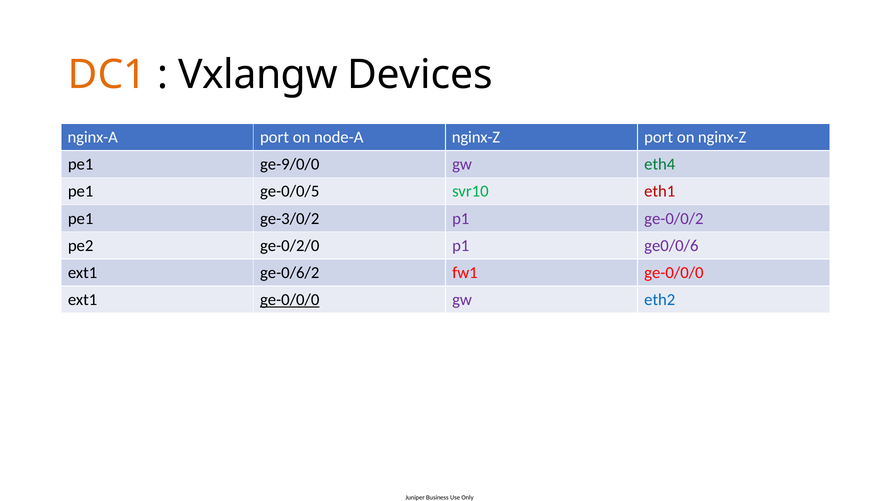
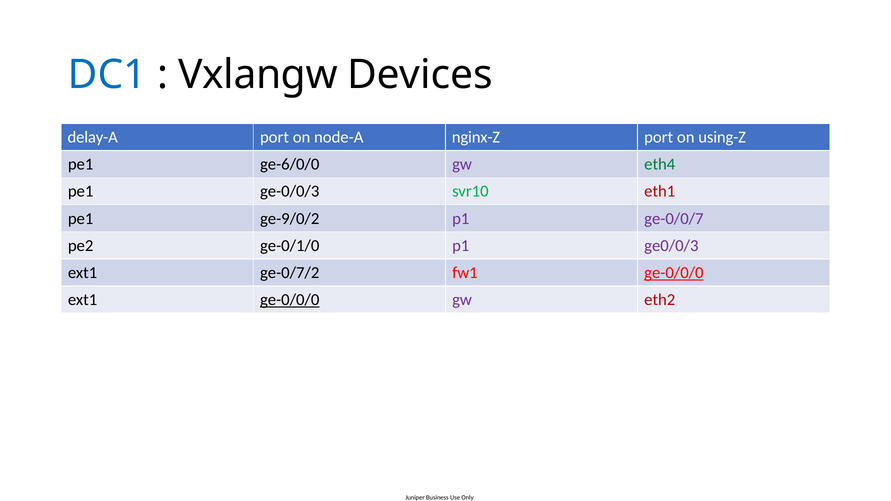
DC1 colour: orange -> blue (107, 75)
nginx-A: nginx-A -> delay-A (93, 137)
on nginx-Z: nginx-Z -> using-Z (722, 137)
ge-9/0/0: ge-9/0/0 -> ge-6/0/0 (290, 164)
ge-0/0/5: ge-0/0/5 -> ge-0/0/3 (290, 191)
ge-3/0/2: ge-3/0/2 -> ge-9/0/2 (290, 219)
ge-0/0/2: ge-0/0/2 -> ge-0/0/7 (674, 219)
ge-0/2/0: ge-0/2/0 -> ge-0/1/0 (290, 246)
ge0/0/6: ge0/0/6 -> ge0/0/3 (671, 246)
ge-0/6/2: ge-0/6/2 -> ge-0/7/2 (290, 273)
ge-0/0/0 underline: none -> present (674, 273)
eth2 colour: blue -> red (660, 300)
